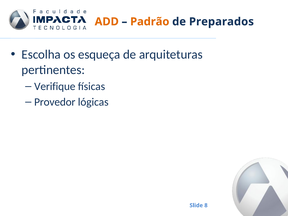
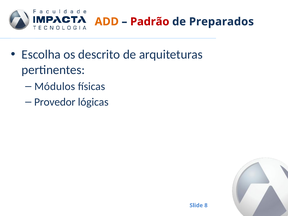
Padrão colour: orange -> red (150, 22)
esqueça: esqueça -> descrito (99, 54)
Verifique: Verifique -> Módulos (55, 86)
